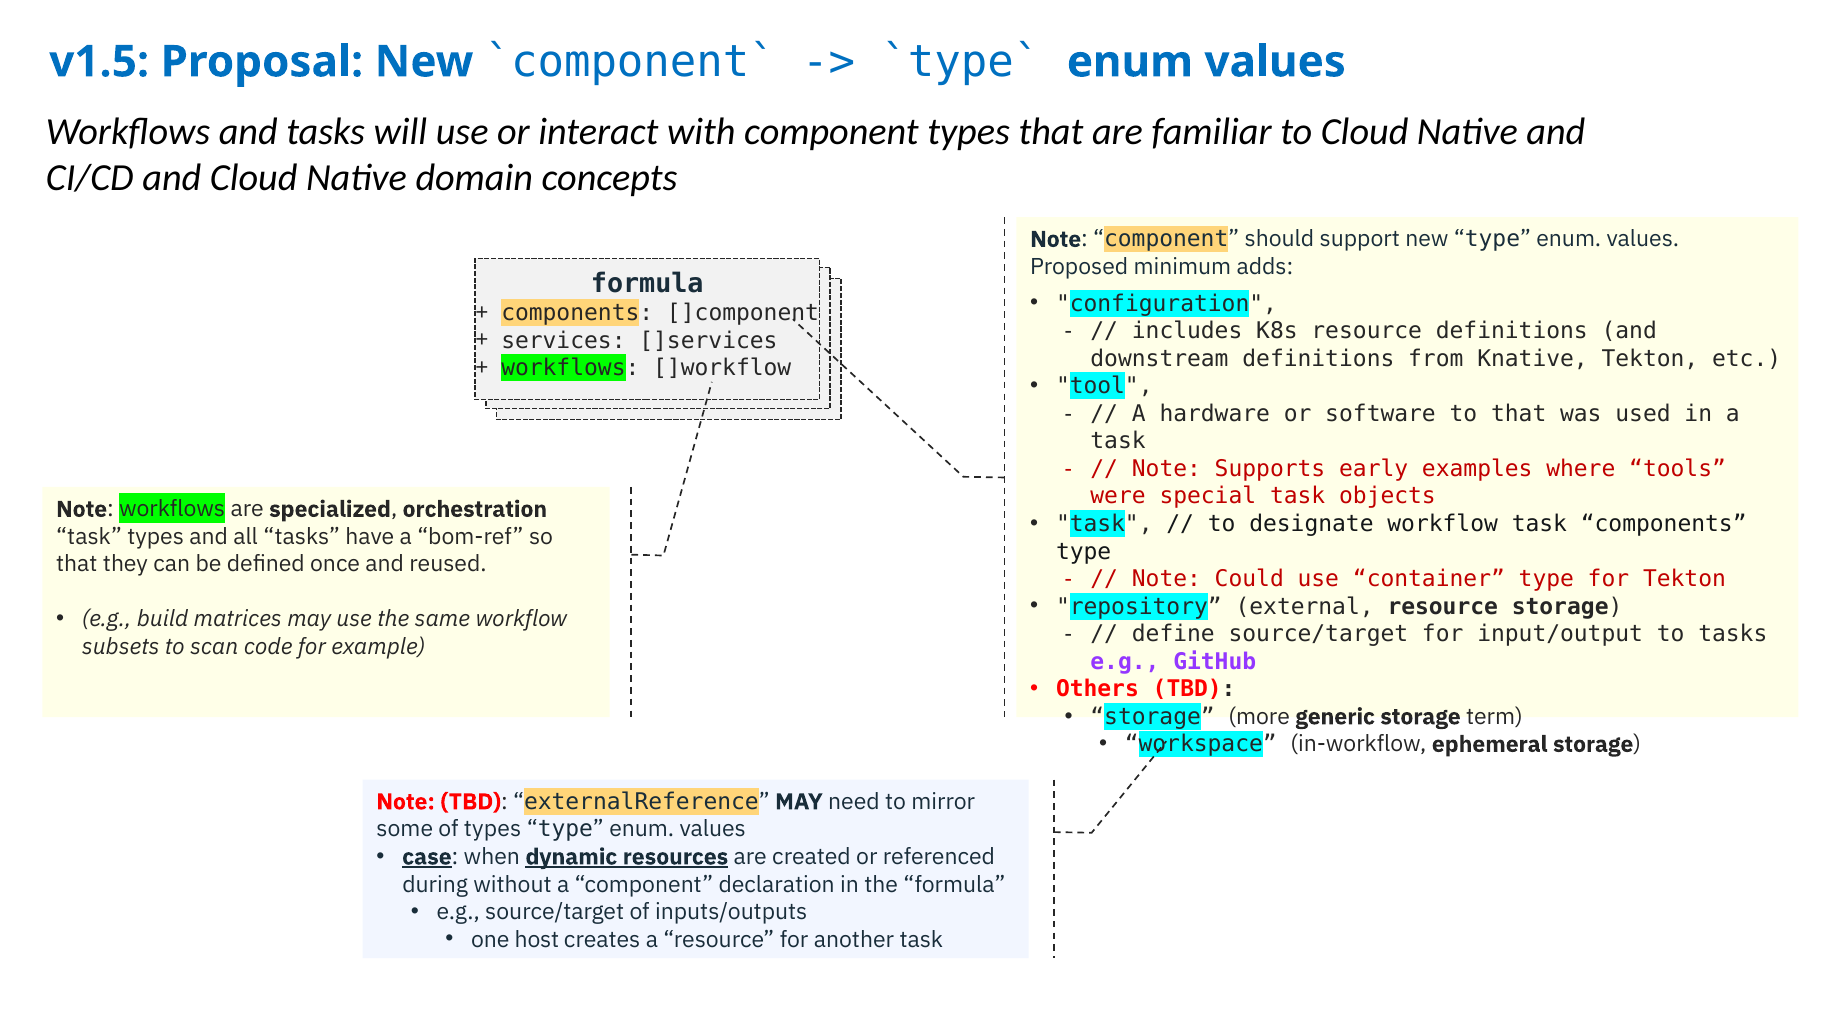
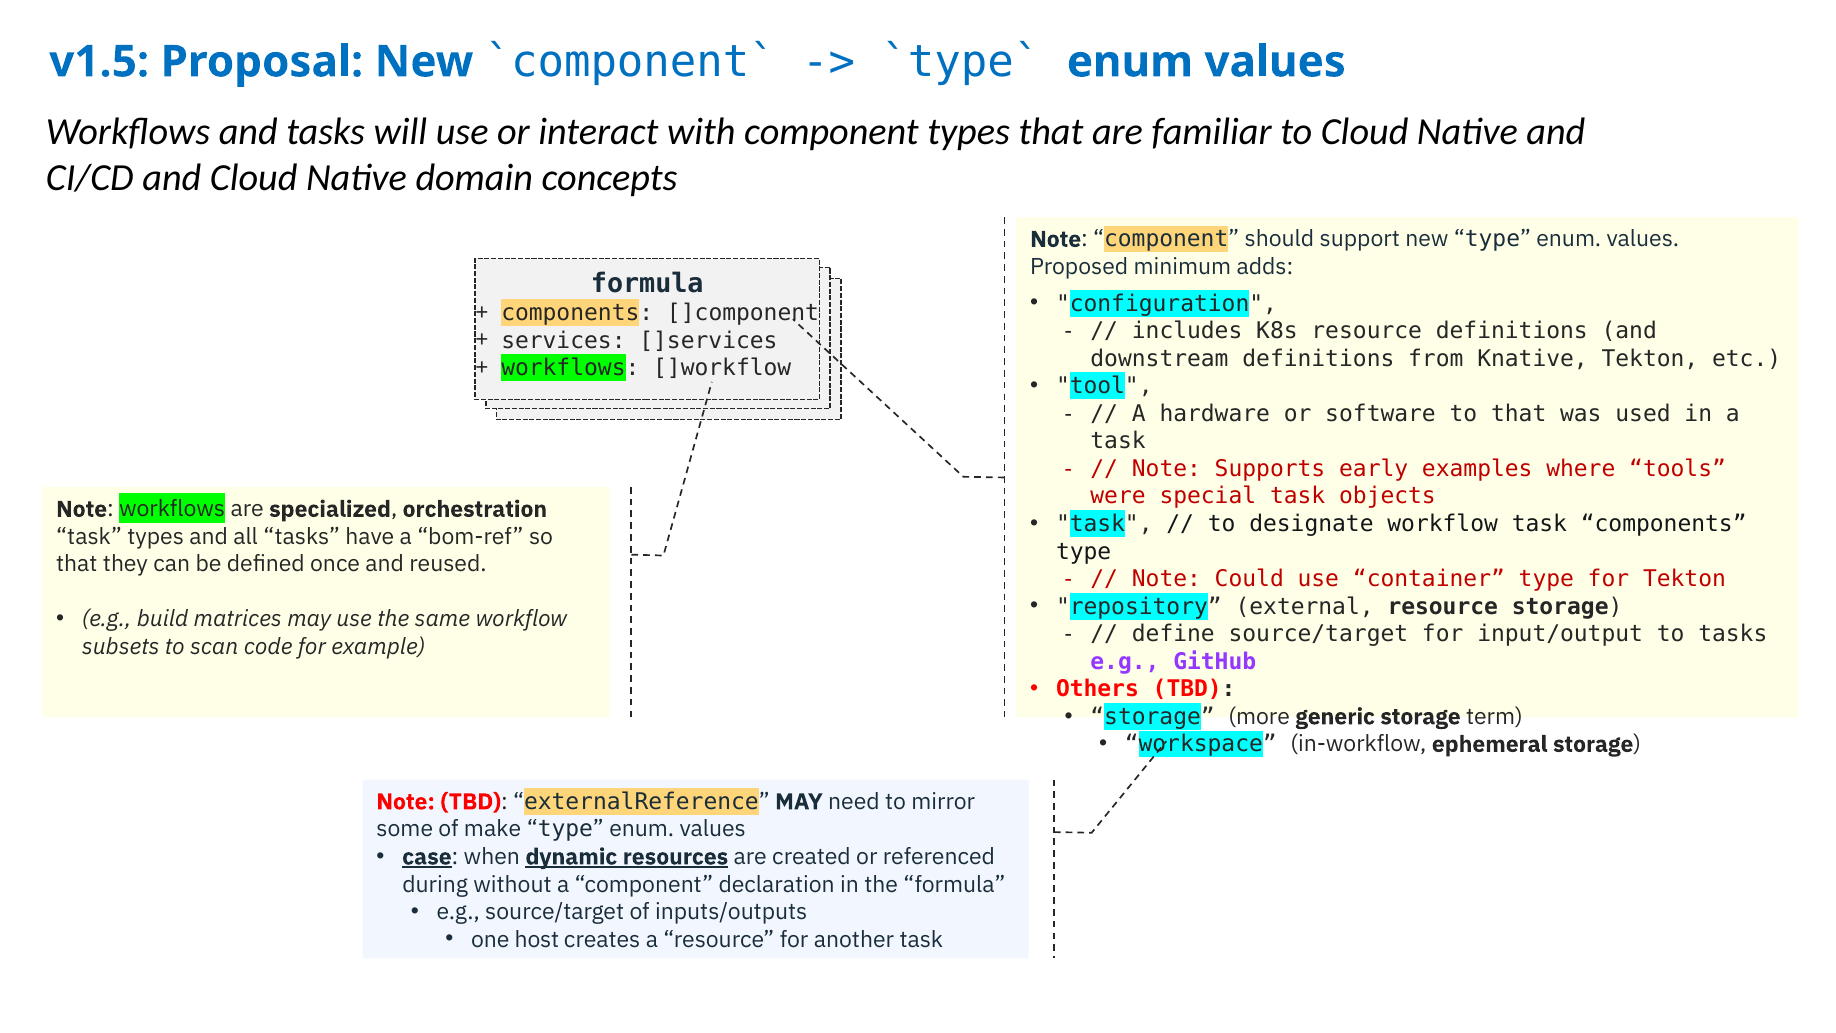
of types: types -> make (493, 829)
